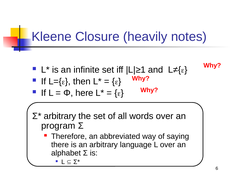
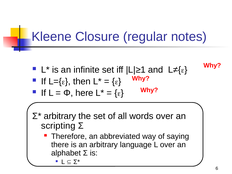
heavily: heavily -> regular (145, 37)
program: program -> scripting (58, 126)
